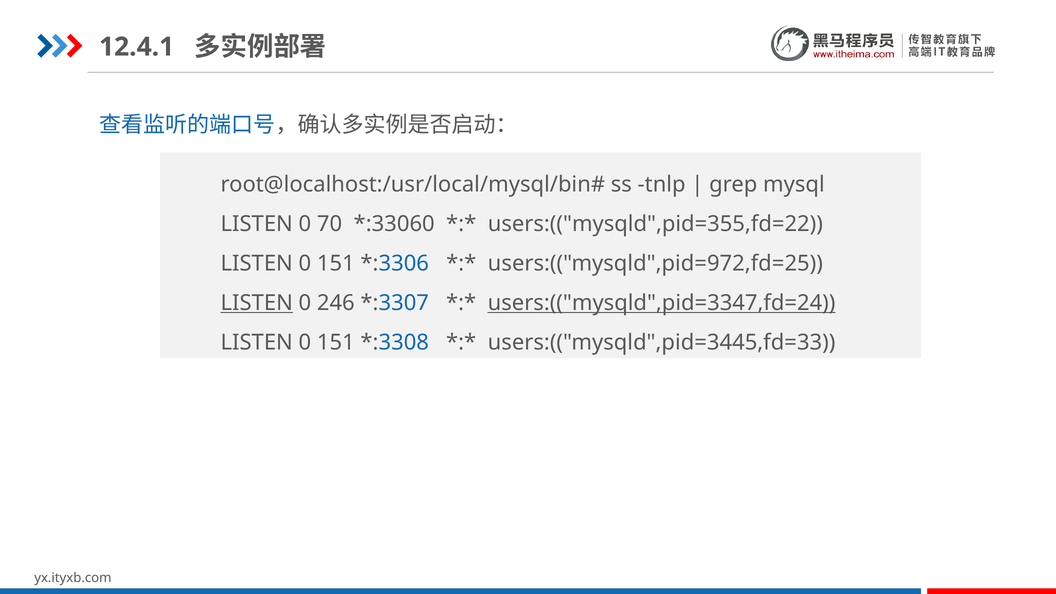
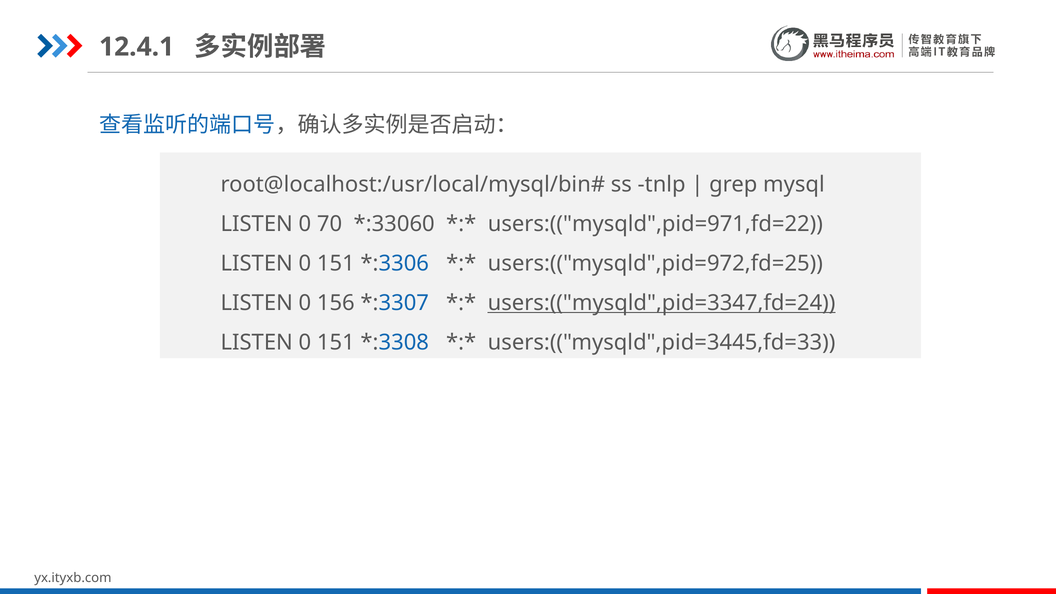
users:(("mysqld",pid=355,fd=22: users:(("mysqld",pid=355,fd=22 -> users:(("mysqld",pid=971,fd=22 (655, 224)
LISTEN underline: present -> none (257, 303)
246: 246 -> 156 (336, 303)
